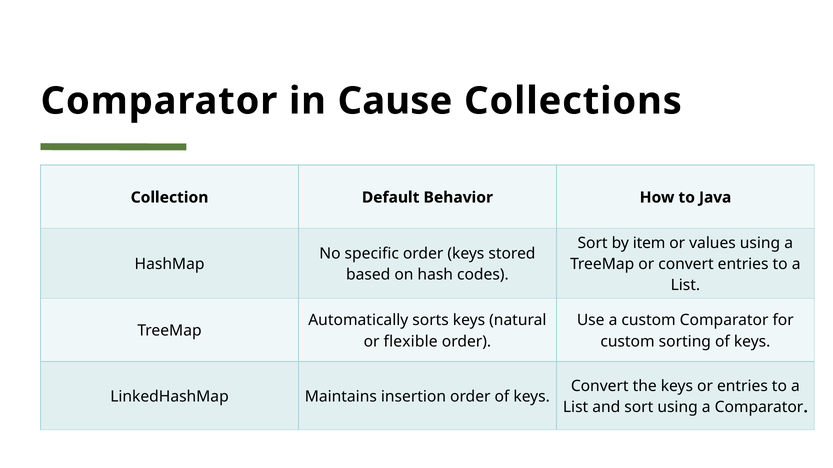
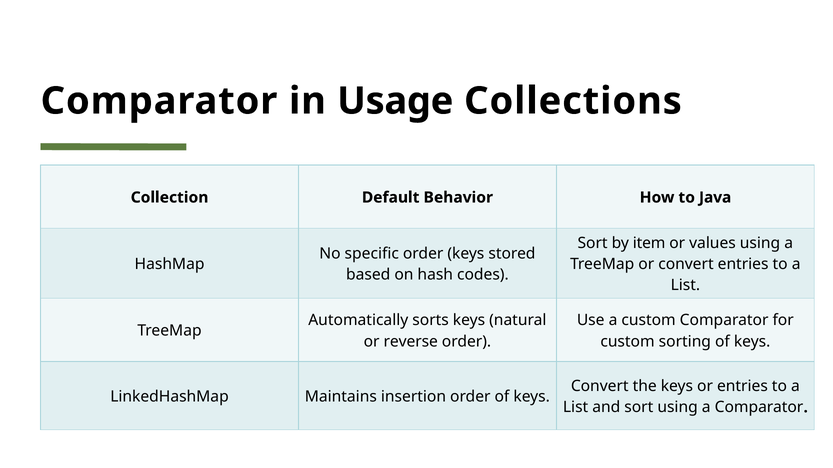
Cause: Cause -> Usage (395, 101)
flexible: flexible -> reverse (411, 342)
